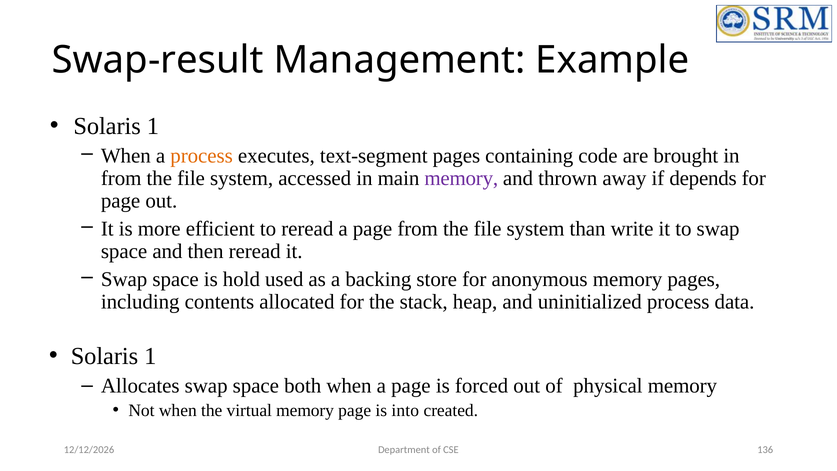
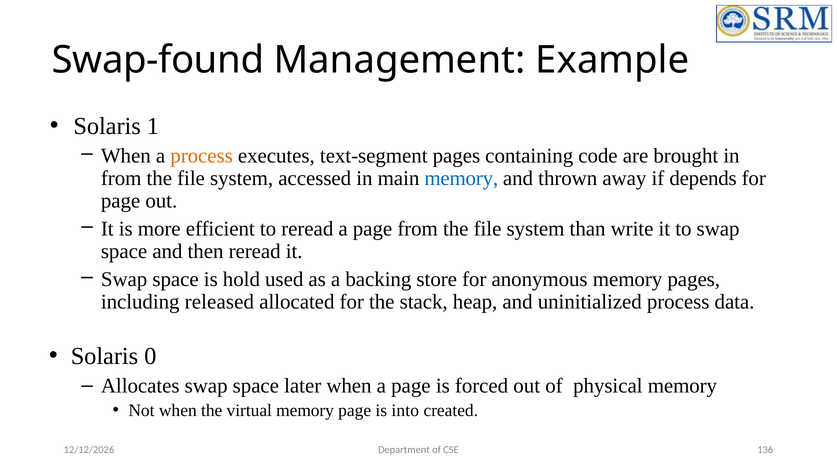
Swap-result: Swap-result -> Swap-found (158, 60)
memory colour: purple -> blue (461, 179)
contents: contents -> released (219, 302)
1: 1 -> 0 (150, 356)
both: both -> later (303, 386)
